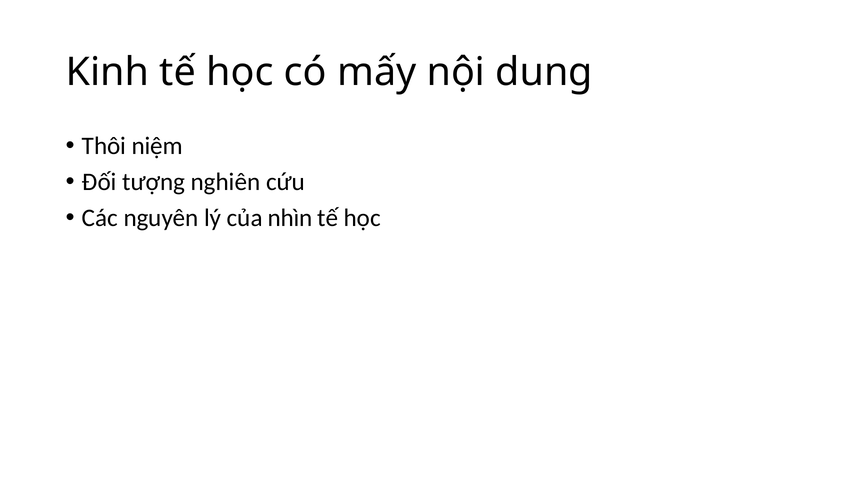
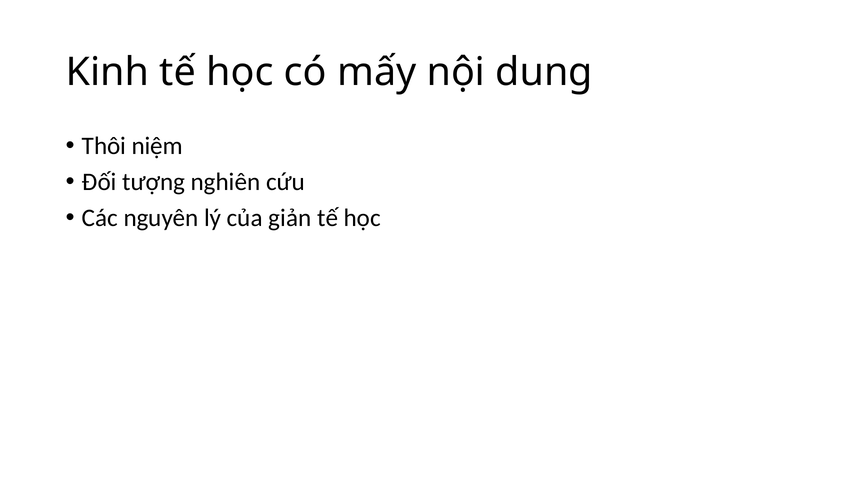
nhìn: nhìn -> giản (290, 218)
